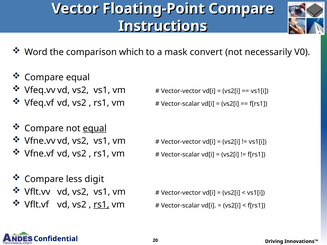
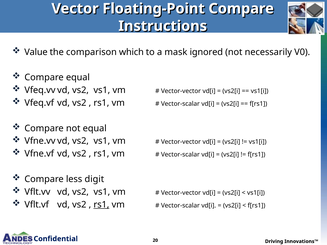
Word: Word -> Value (36, 52)
convert: convert -> ignored (206, 52)
equal underline: present -> none (95, 128)
